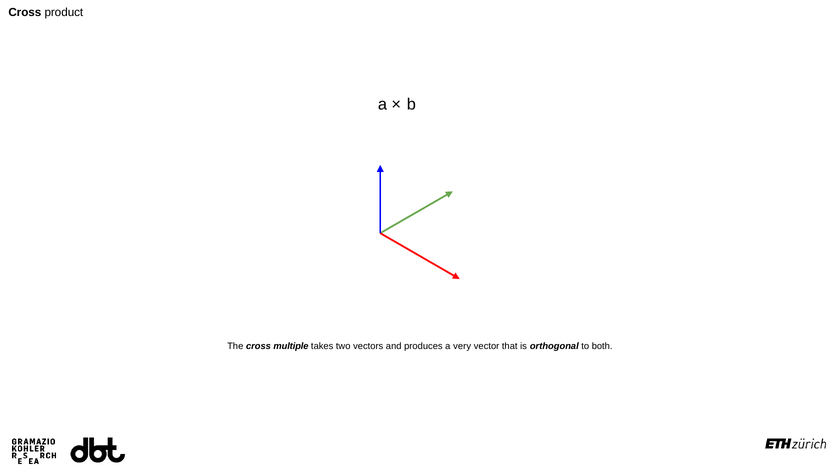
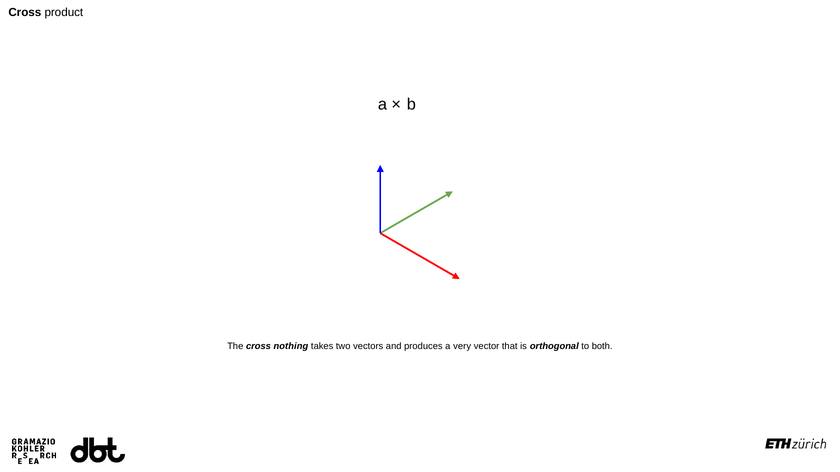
multiple: multiple -> nothing (291, 347)
